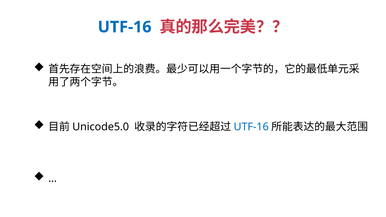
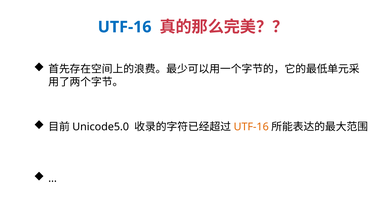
UTF-16 colour: blue -> orange (251, 127)
